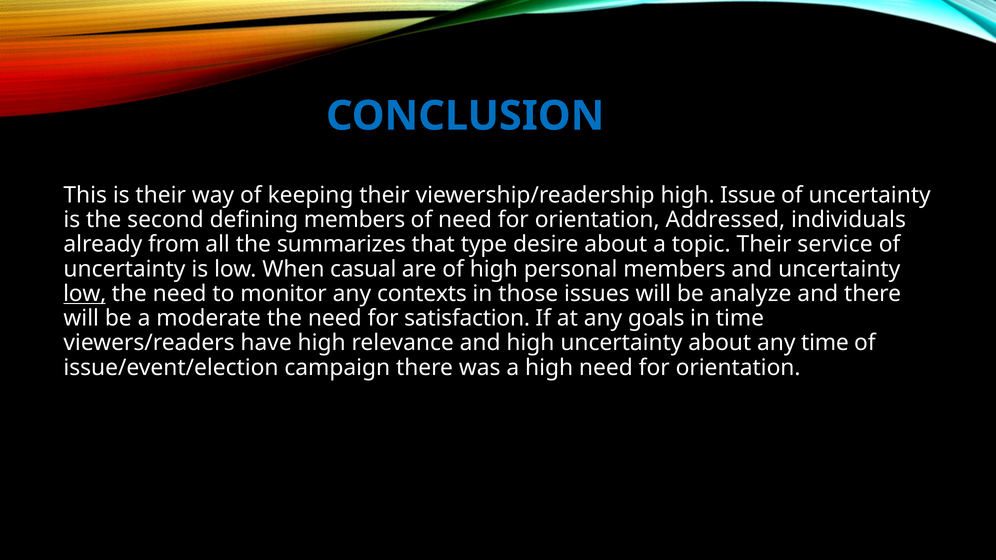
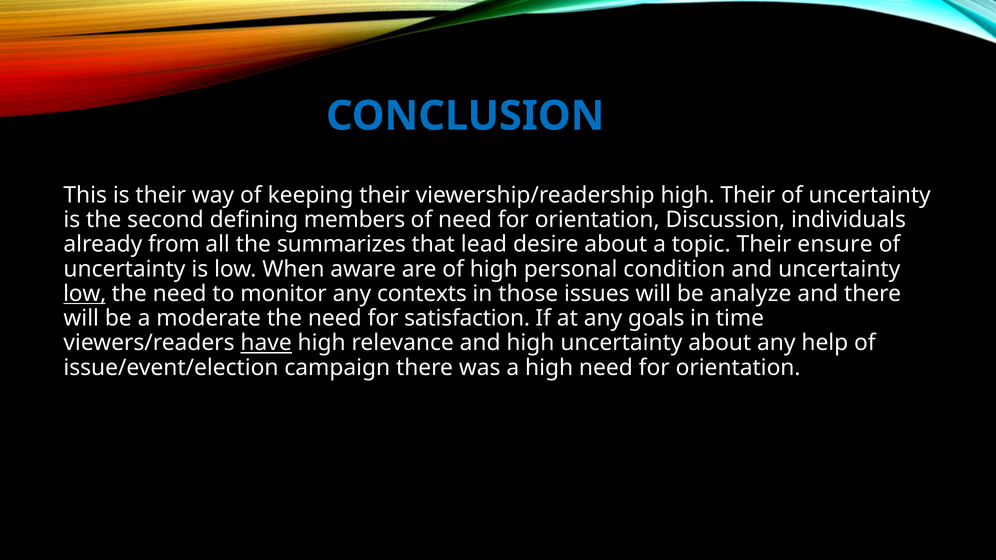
high Issue: Issue -> Their (748, 195)
Addressed: Addressed -> Discussion (725, 220)
type: type -> lead (484, 244)
service: service -> ensure (835, 244)
casual: casual -> aware (363, 269)
personal members: members -> condition (674, 269)
have underline: none -> present (266, 343)
any time: time -> help (825, 343)
